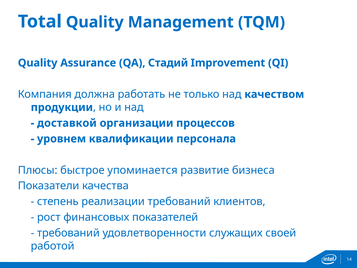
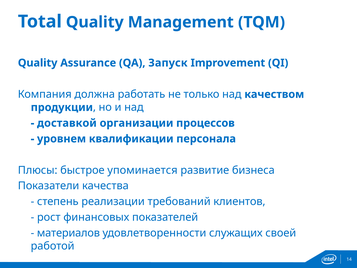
Стадий: Стадий -> Запуск (168, 63)
требований: требований -> материалов (68, 233)
